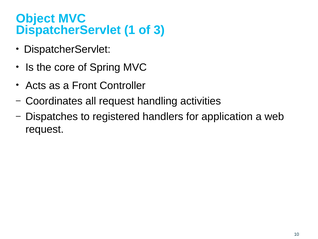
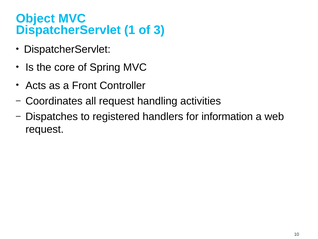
application: application -> information (227, 116)
